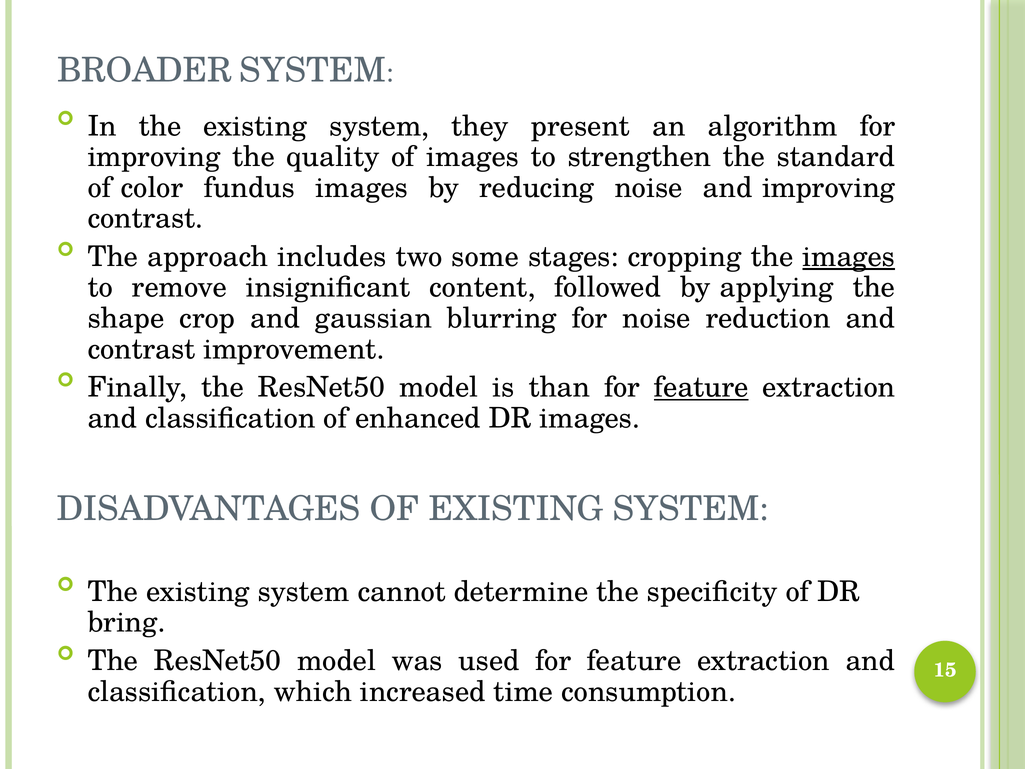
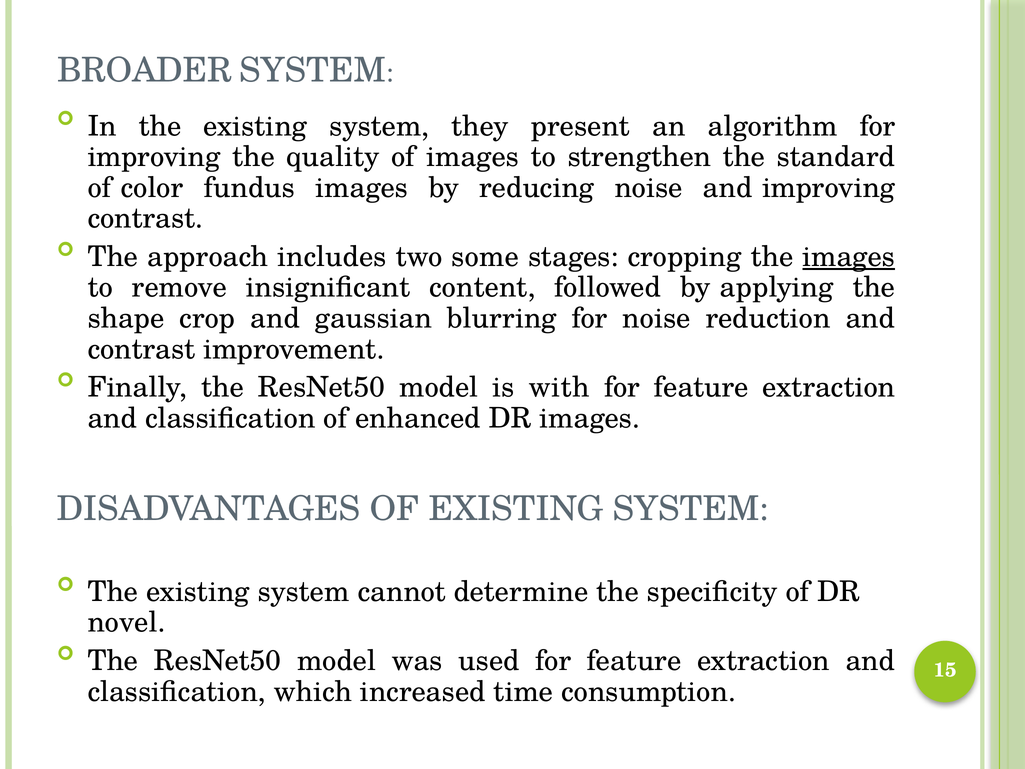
than: than -> with (559, 387)
feature underline: present -> none (701, 387)
bring: bring -> novel (127, 622)
